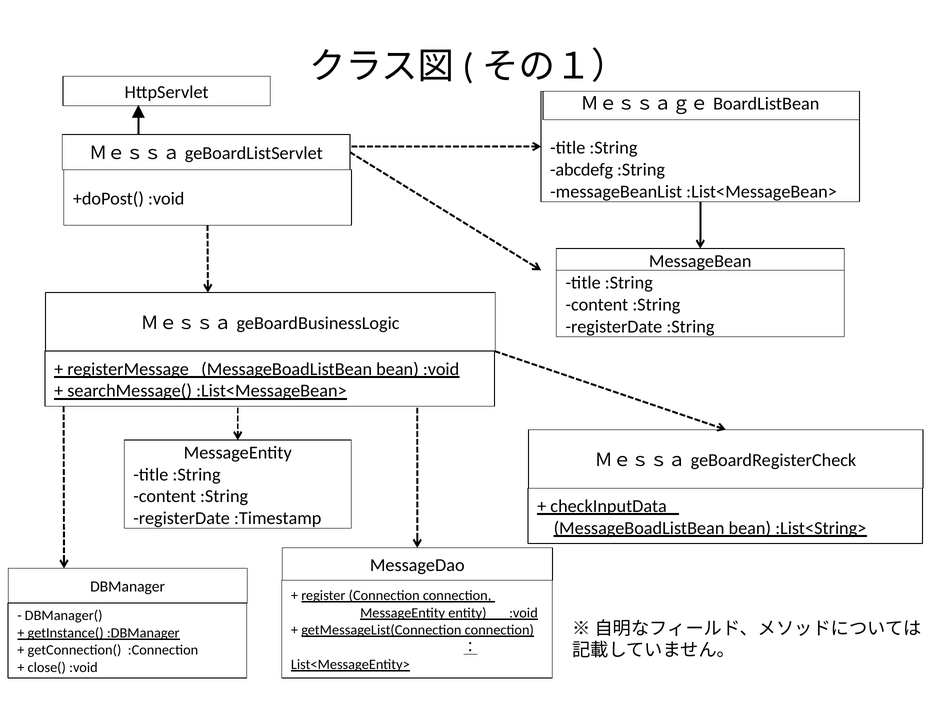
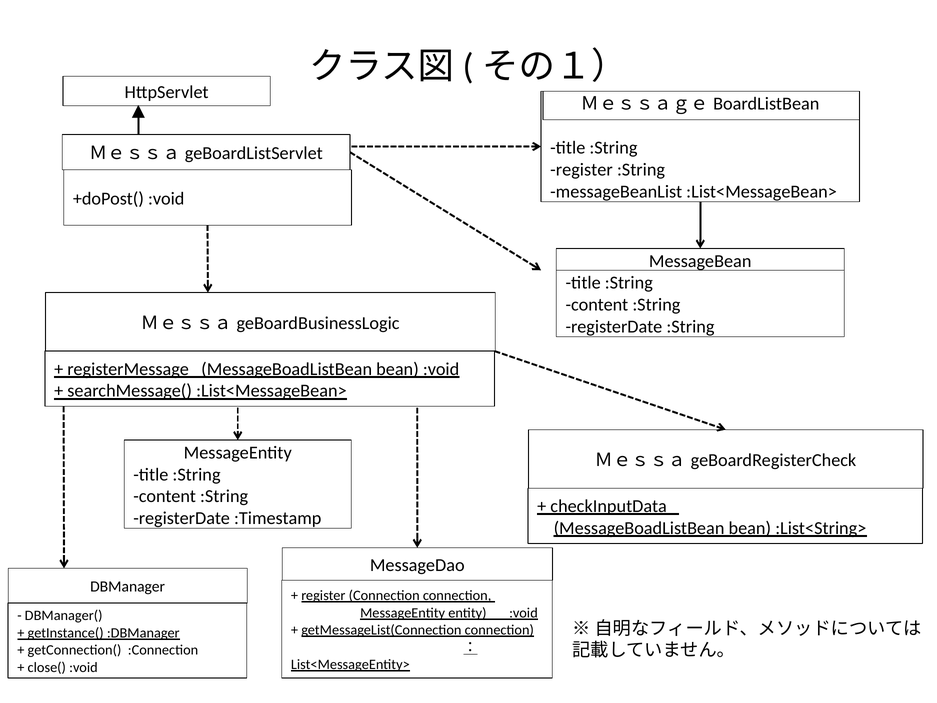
abcdefg: abcdefg -> register (581, 170)
